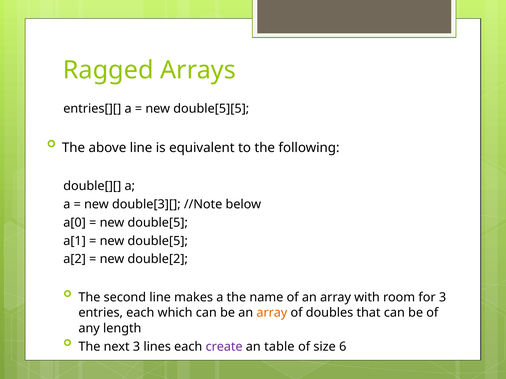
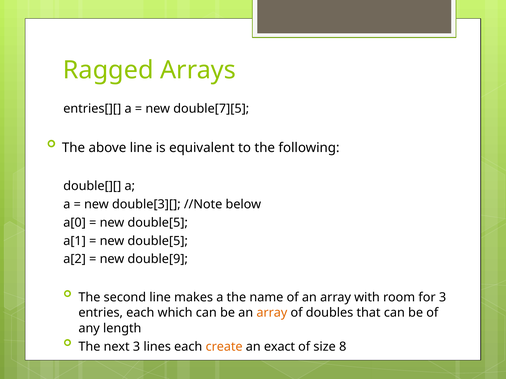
double[5][5: double[5][5 -> double[7][5 (211, 109)
double[2: double[2 -> double[9 (158, 259)
create colour: purple -> orange (224, 347)
table: table -> exact (279, 347)
6: 6 -> 8 (343, 347)
